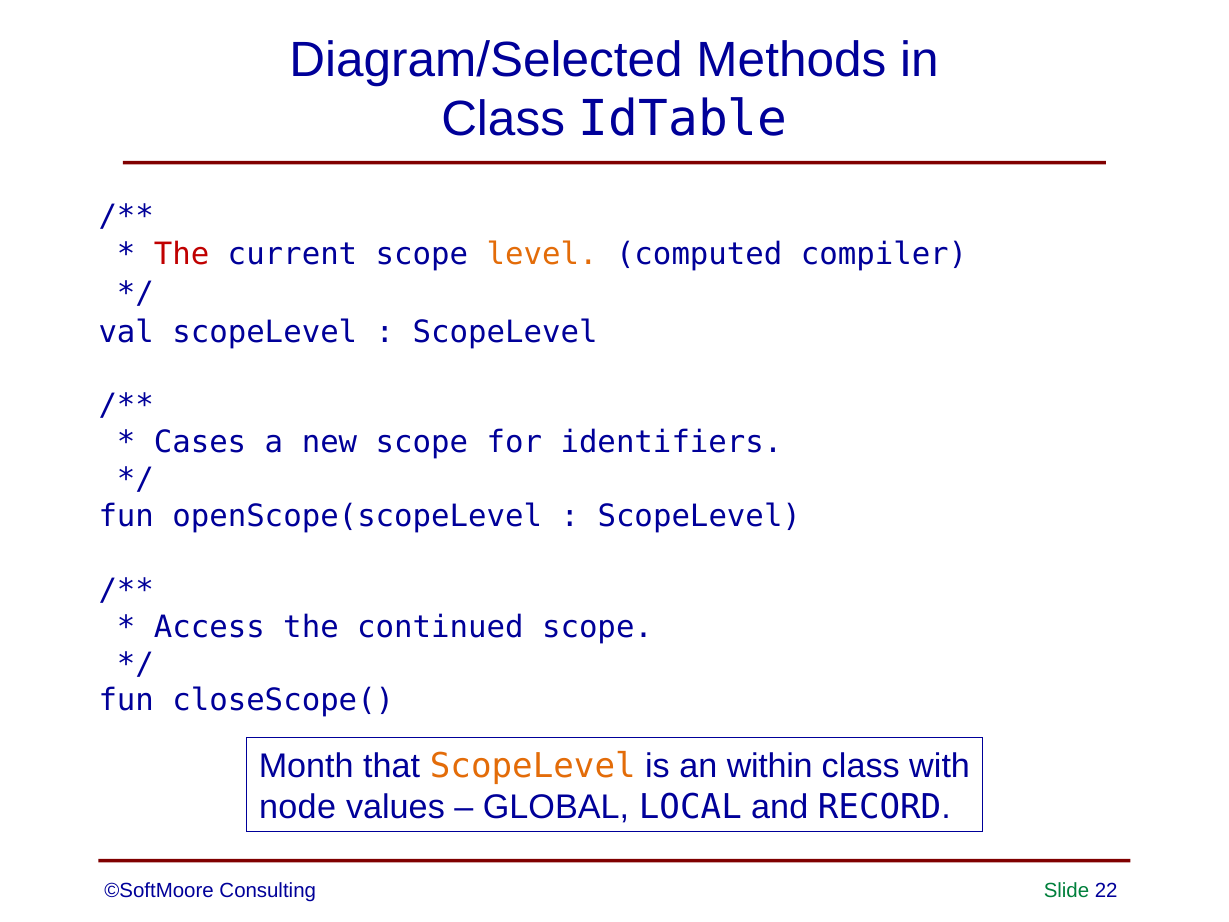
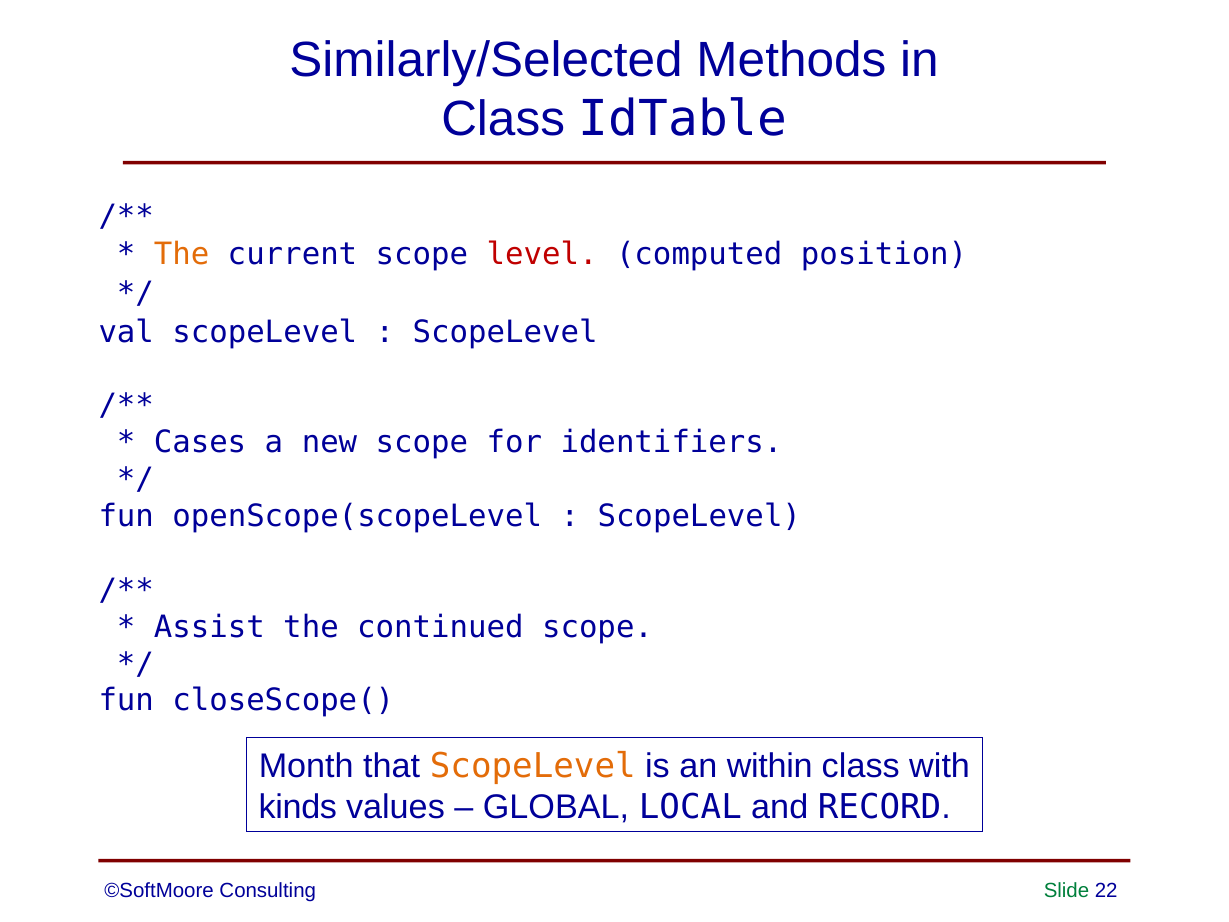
Diagram/Selected: Diagram/Selected -> Similarly/Selected (486, 60)
The colour: red -> orange (182, 255)
level colour: orange -> red (542, 255)
compiler: compiler -> position (884, 255)
Access: Access -> Assist (209, 627)
node: node -> kinds (298, 807)
